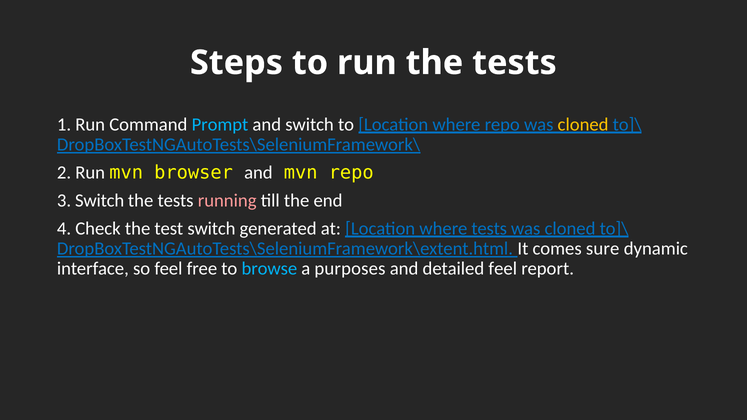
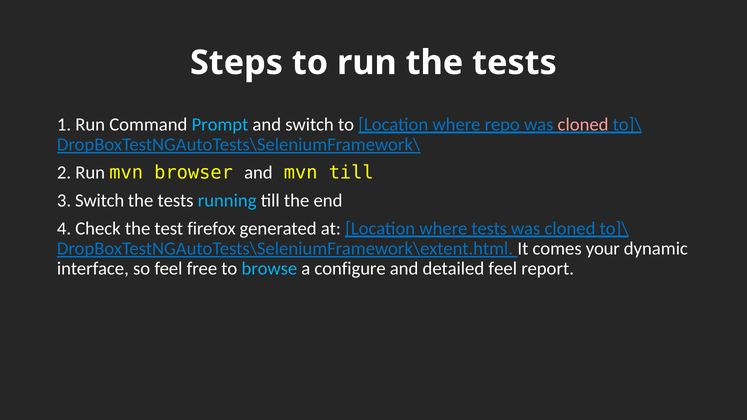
cloned colour: yellow -> pink (583, 125)
mvn repo: repo -> till (351, 173)
running colour: pink -> light blue (227, 201)
test switch: switch -> firefox (211, 229)
sure: sure -> your (603, 249)
purposes: purposes -> configure (350, 269)
